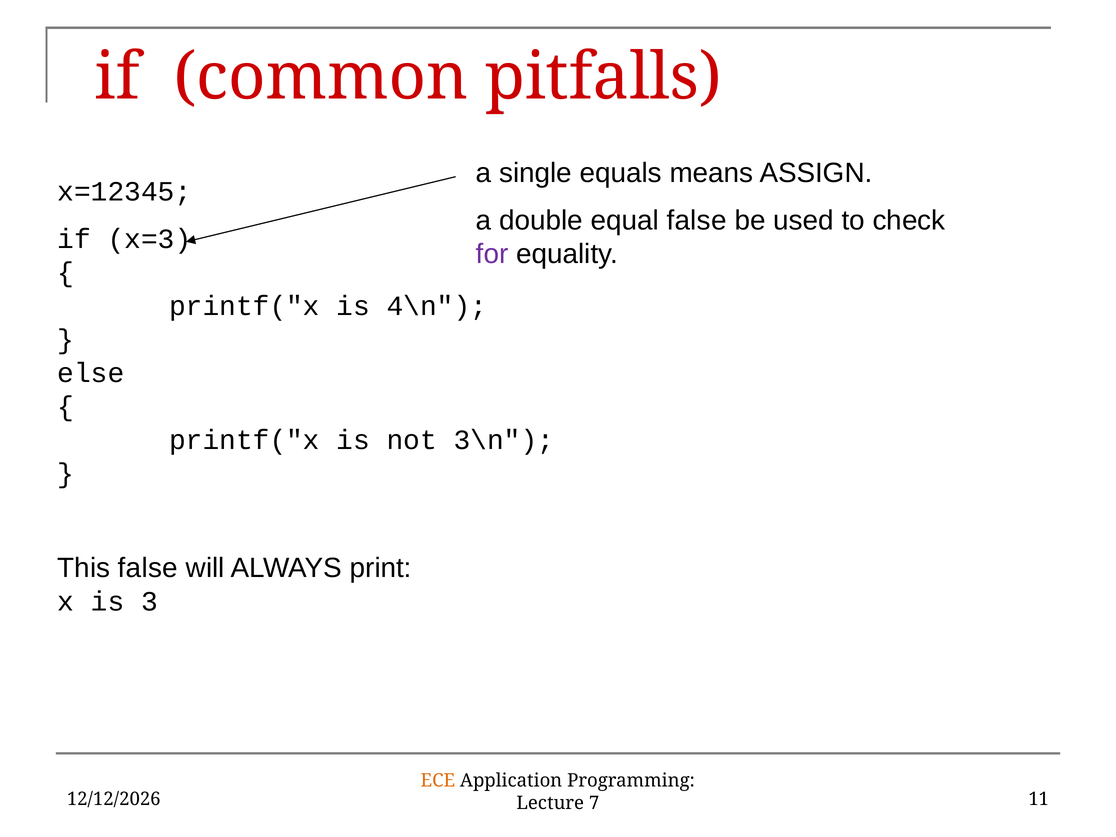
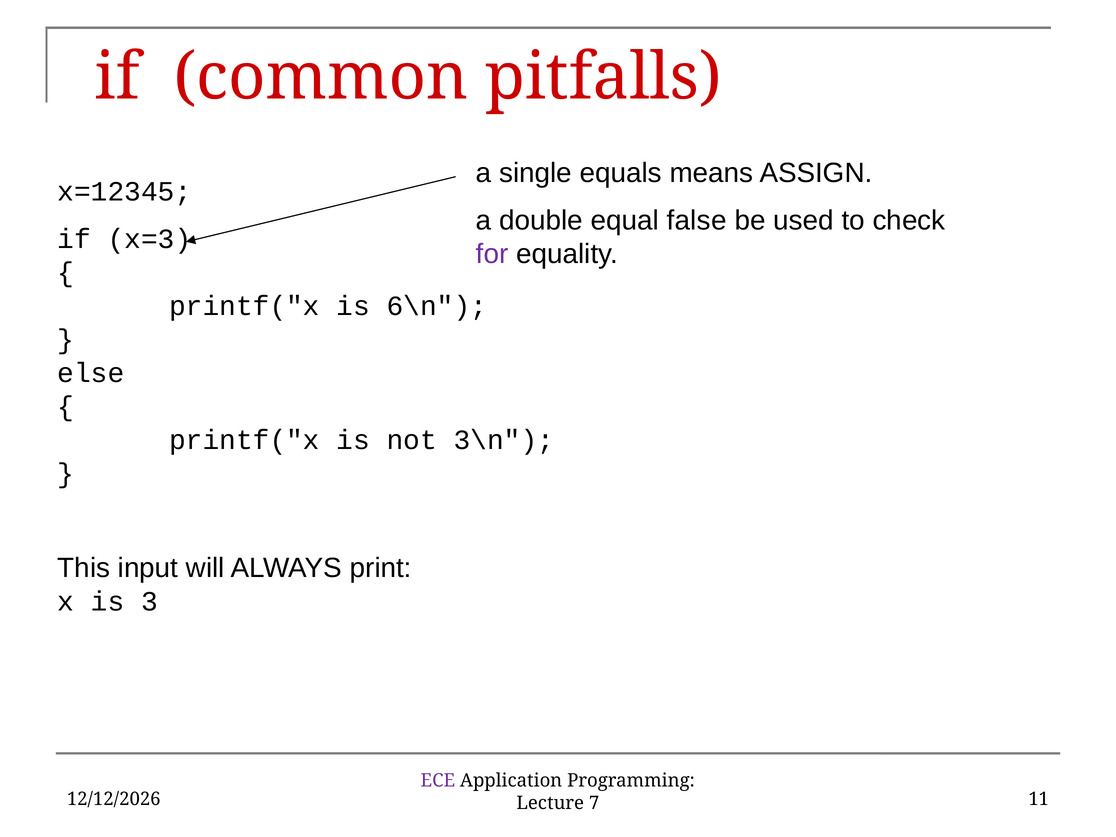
4\n: 4\n -> 6\n (437, 306)
This false: false -> input (148, 568)
ECE colour: orange -> purple (438, 781)
